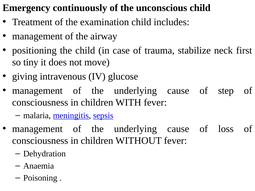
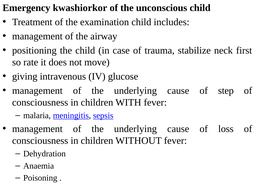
continuously: continuously -> kwashiorkor (80, 8)
tiny: tiny -> rate (31, 62)
